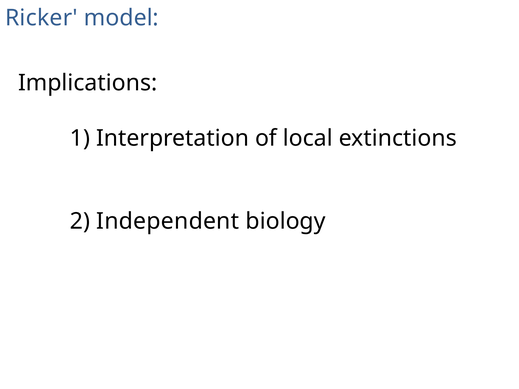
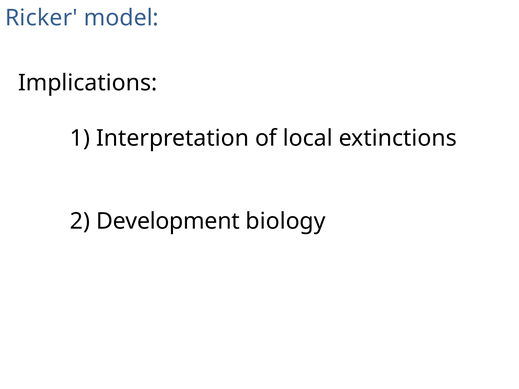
Independent: Independent -> Development (168, 221)
